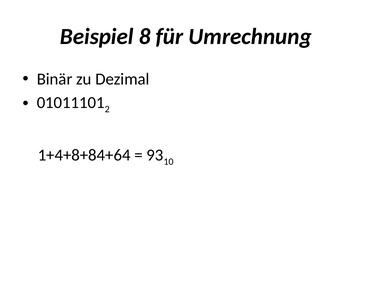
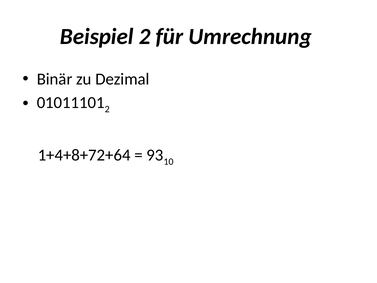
Beispiel 8: 8 -> 2 (145, 36)
1+4+8+84+64: 1+4+8+84+64 -> 1+4+8+72+64 (84, 155)
